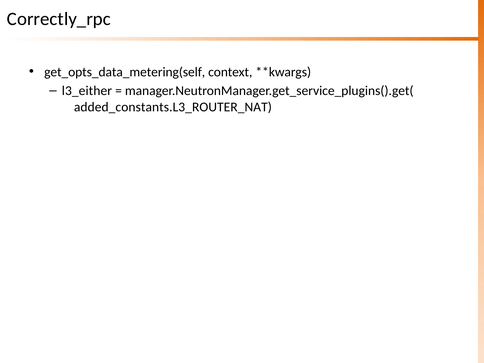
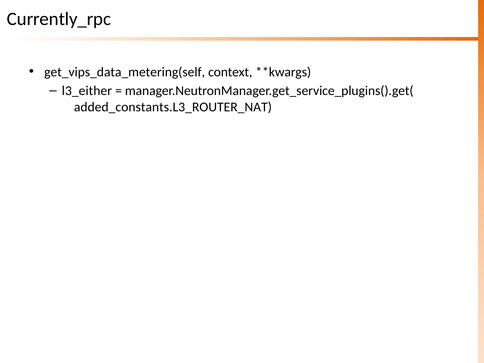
Correctly_rpc: Correctly_rpc -> Currently_rpc (59, 19)
get_opts_data_metering(self: get_opts_data_metering(self -> get_vips_data_metering(self (125, 72)
